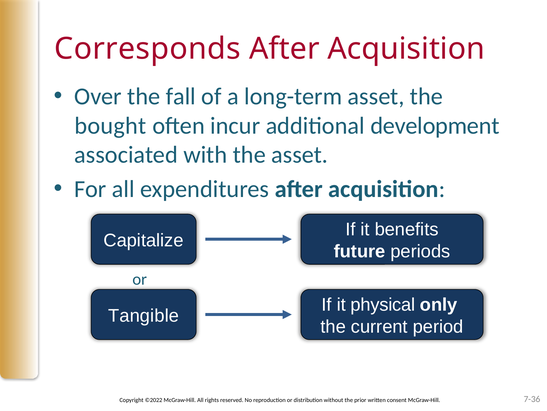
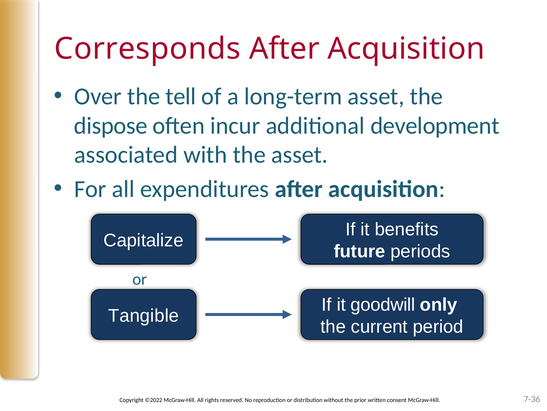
fall: fall -> tell (181, 96)
bought: bought -> dispose (111, 125)
physical: physical -> goodwill (383, 304)
